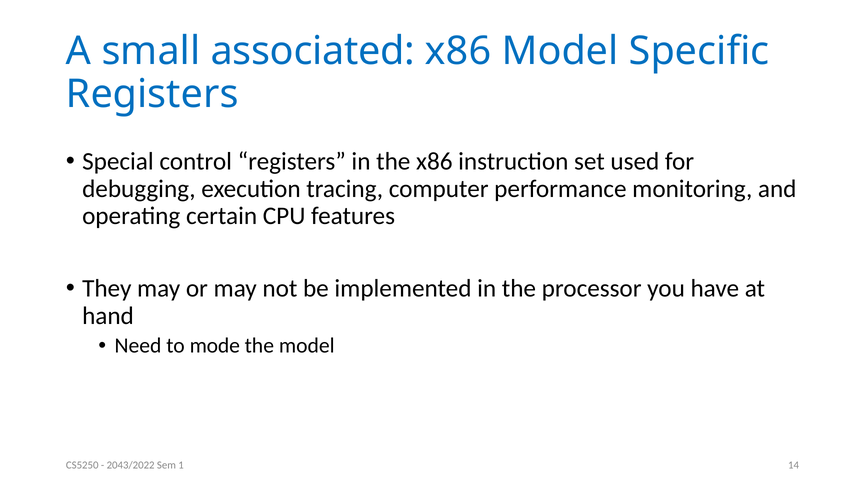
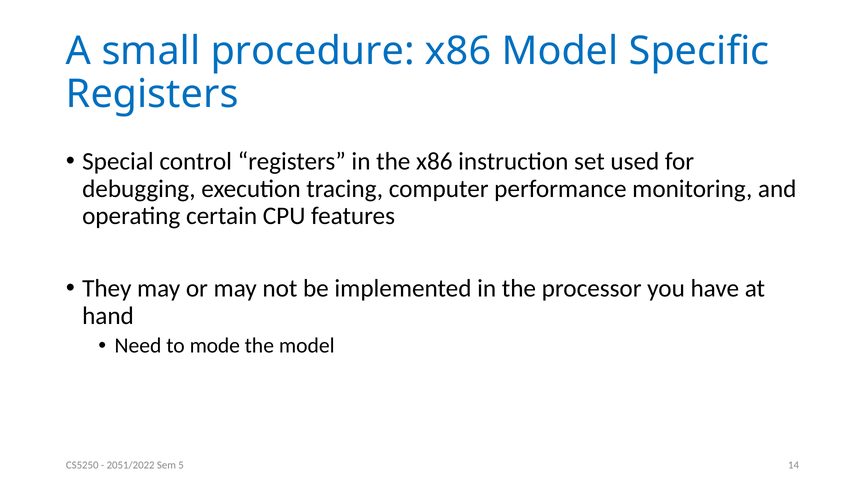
associated: associated -> procedure (313, 51)
2043/2022: 2043/2022 -> 2051/2022 (131, 465)
1: 1 -> 5 (181, 465)
